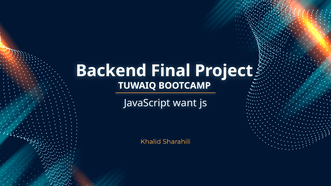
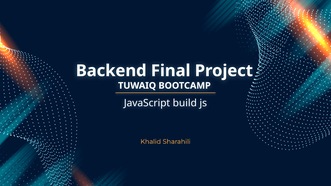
want: want -> build (185, 103)
